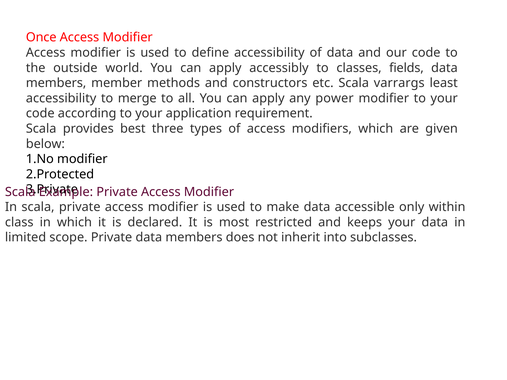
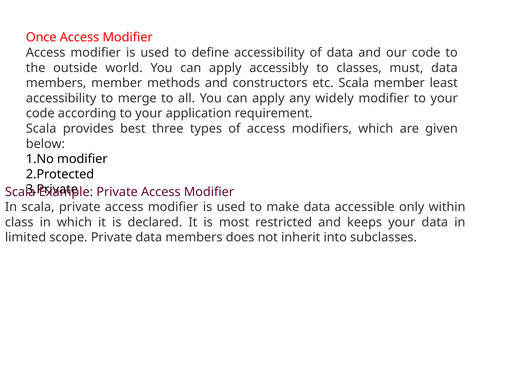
fields: fields -> must (406, 68)
Scala varrargs: varrargs -> member (399, 83)
power: power -> widely (335, 98)
